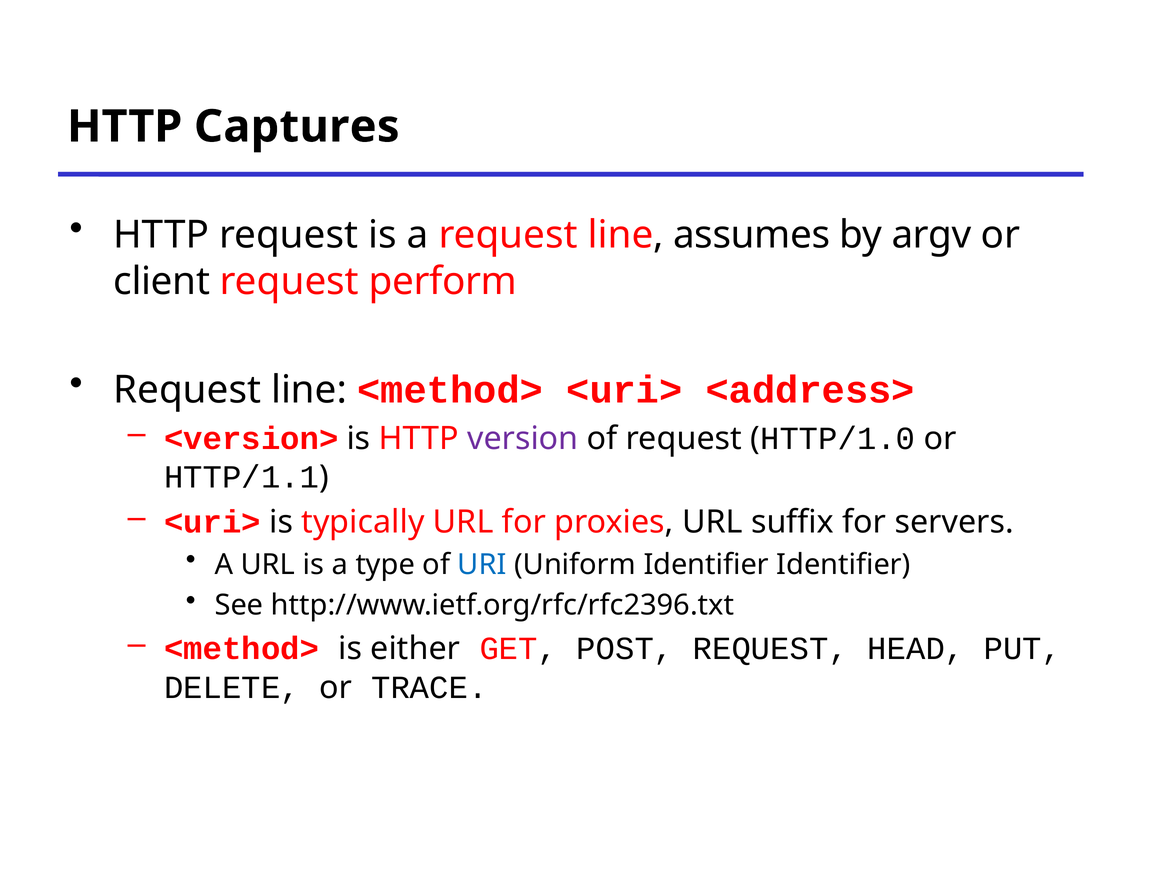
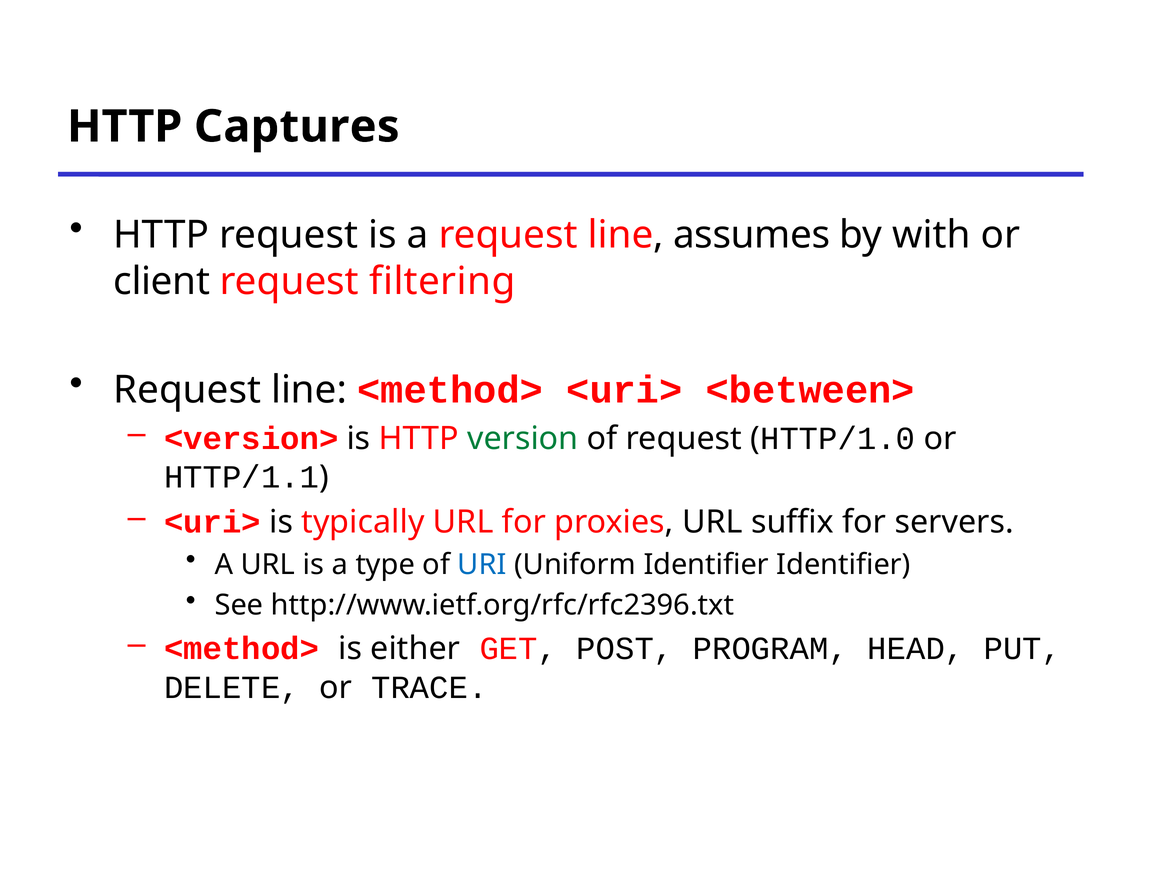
argv: argv -> with (931, 235)
perform: perform -> filtering (442, 281)
<address>: <address> -> <between> (810, 390)
version colour: purple -> green (523, 438)
POST REQUEST: REQUEST -> PROGRAM (770, 649)
